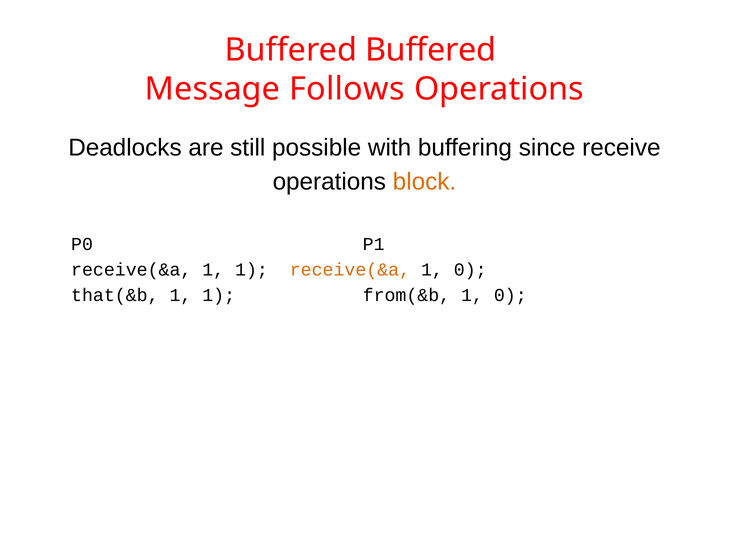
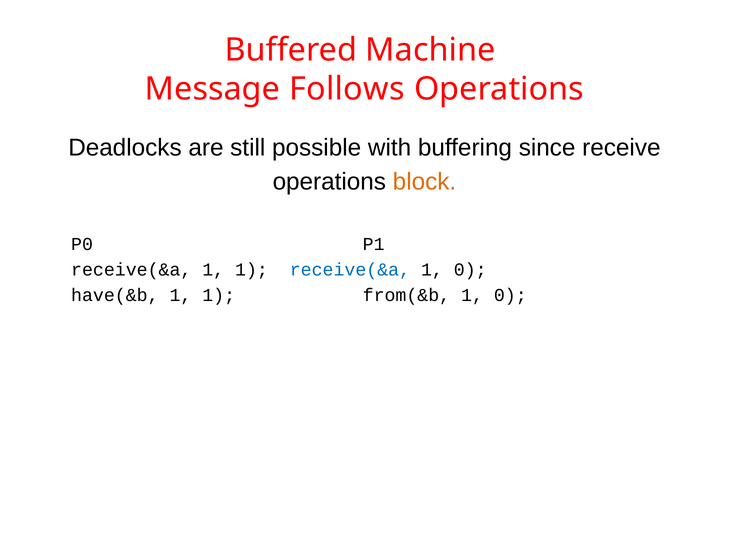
Buffered Buffered: Buffered -> Machine (430, 50)
receive(&a colour: orange -> blue (350, 270)
that(&b: that(&b -> have(&b (115, 295)
